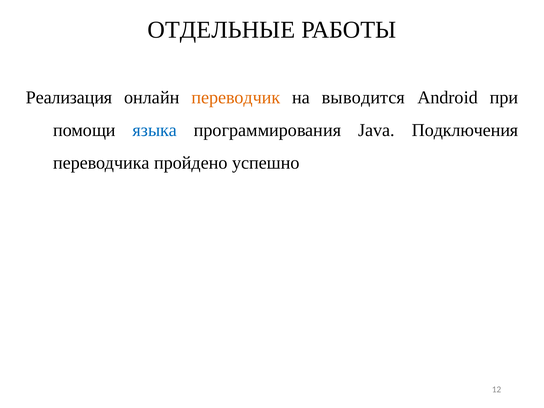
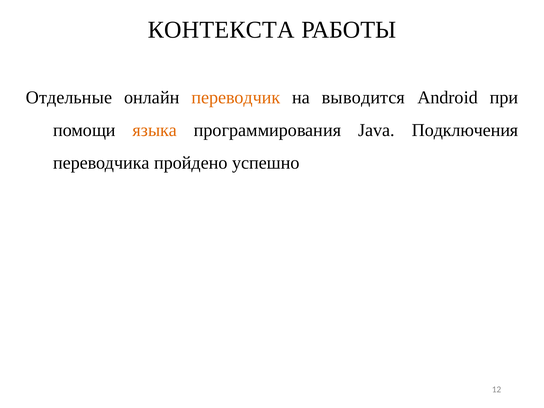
ОТДЕЛЬНЫЕ: ОТДЕЛЬНЫЕ -> КОНТЕКСТА (221, 30)
Реализация: Реализация -> Отдельные (69, 98)
языка colour: blue -> orange (155, 130)
